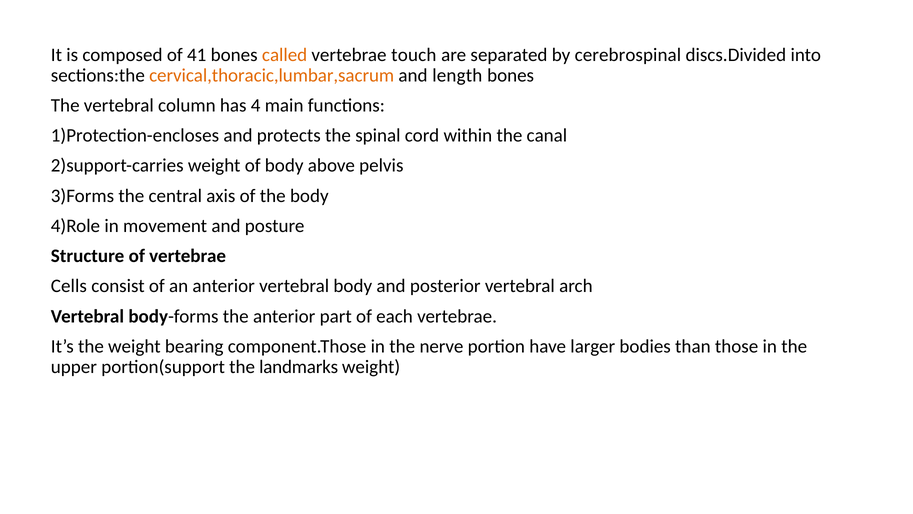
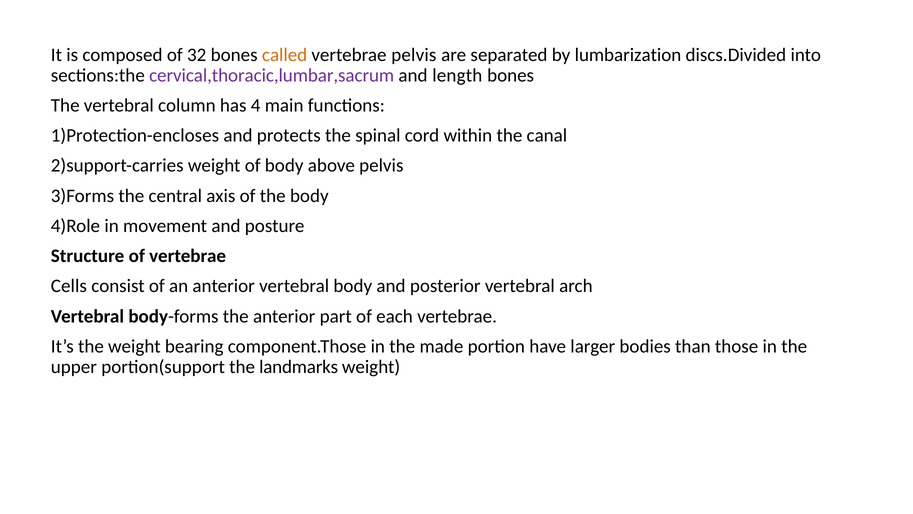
41: 41 -> 32 (197, 55)
vertebrae touch: touch -> pelvis (414, 55)
cerebrospinal: cerebrospinal -> lumbarization (628, 55)
cervical,thoracic,lumbar,sacrum colour: orange -> purple (272, 75)
nerve: nerve -> made (441, 346)
